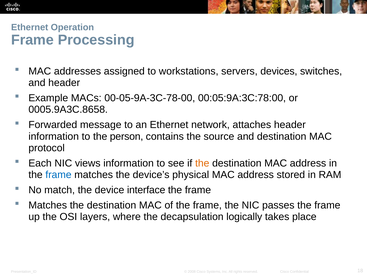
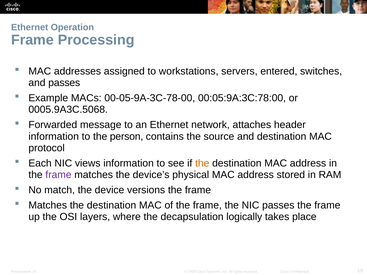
devices: devices -> entered (279, 71)
and header: header -> passes (64, 83)
0005.9A3C.8658: 0005.9A3C.8658 -> 0005.9A3C.5068 (68, 110)
frame colour: blue -> purple (58, 175)
interface: interface -> versions (146, 190)
